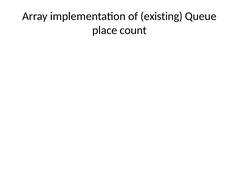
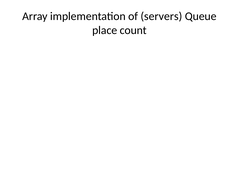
existing: existing -> servers (161, 16)
